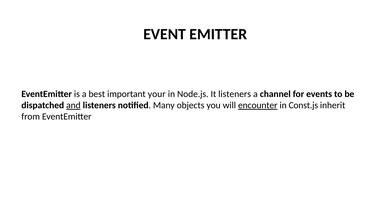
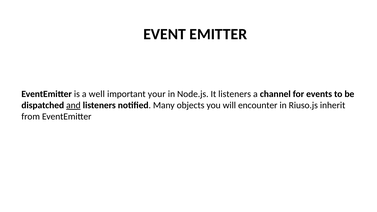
best: best -> well (97, 94)
encounter underline: present -> none (258, 105)
Const.js: Const.js -> Riuso.js (303, 105)
